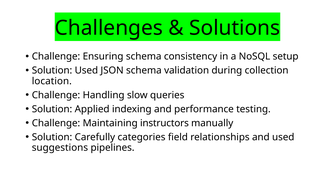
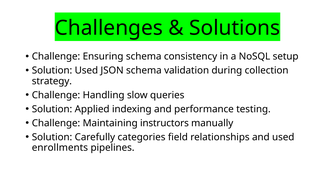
location: location -> strategy (52, 81)
suggestions: suggestions -> enrollments (60, 148)
